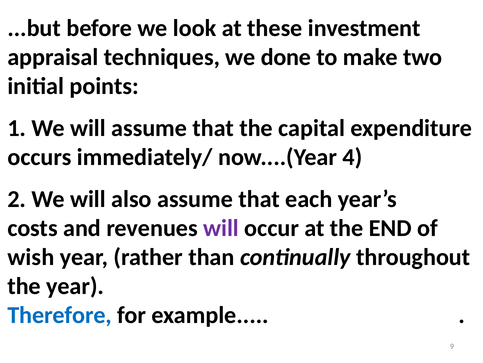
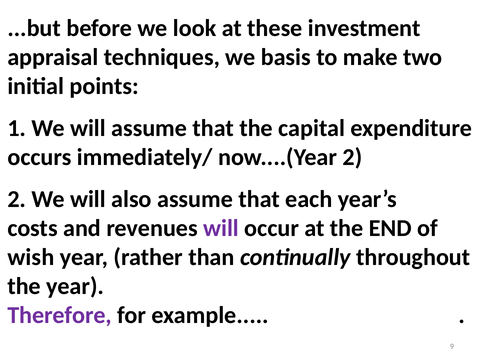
done: done -> basis (286, 57)
now....(Year 4: 4 -> 2 (352, 157)
Therefore colour: blue -> purple (60, 315)
